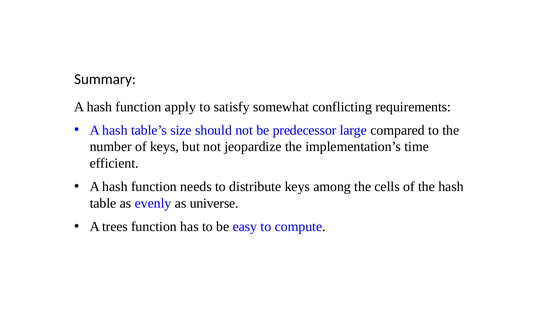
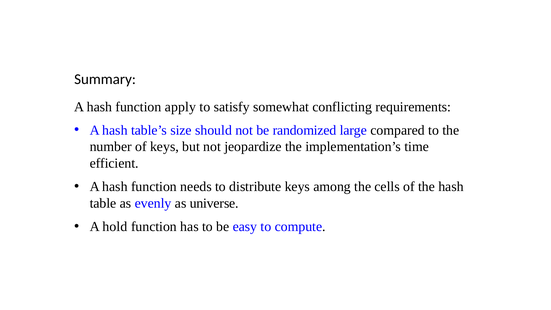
predecessor: predecessor -> randomized (305, 130)
trees: trees -> hold (115, 227)
